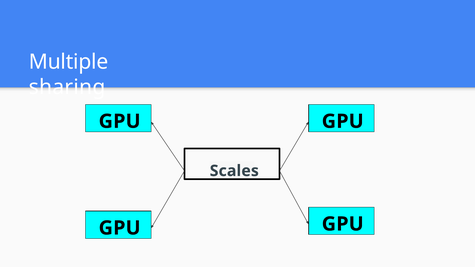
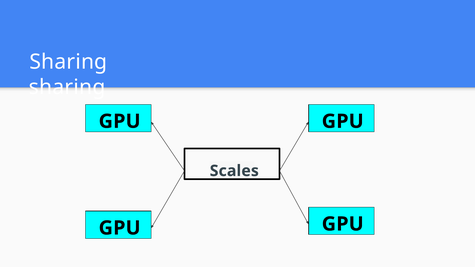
Multiple: Multiple -> Sharing (68, 62)
